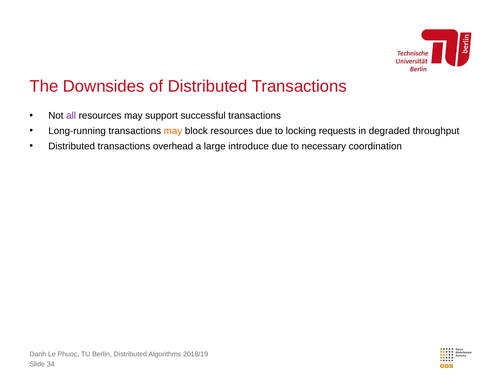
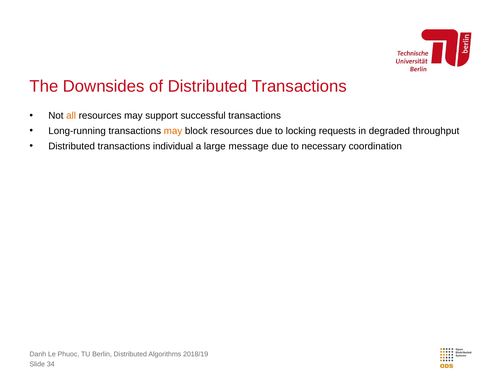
all colour: purple -> orange (71, 116)
overhead: overhead -> individual (173, 146)
introduce: introduce -> message (249, 146)
